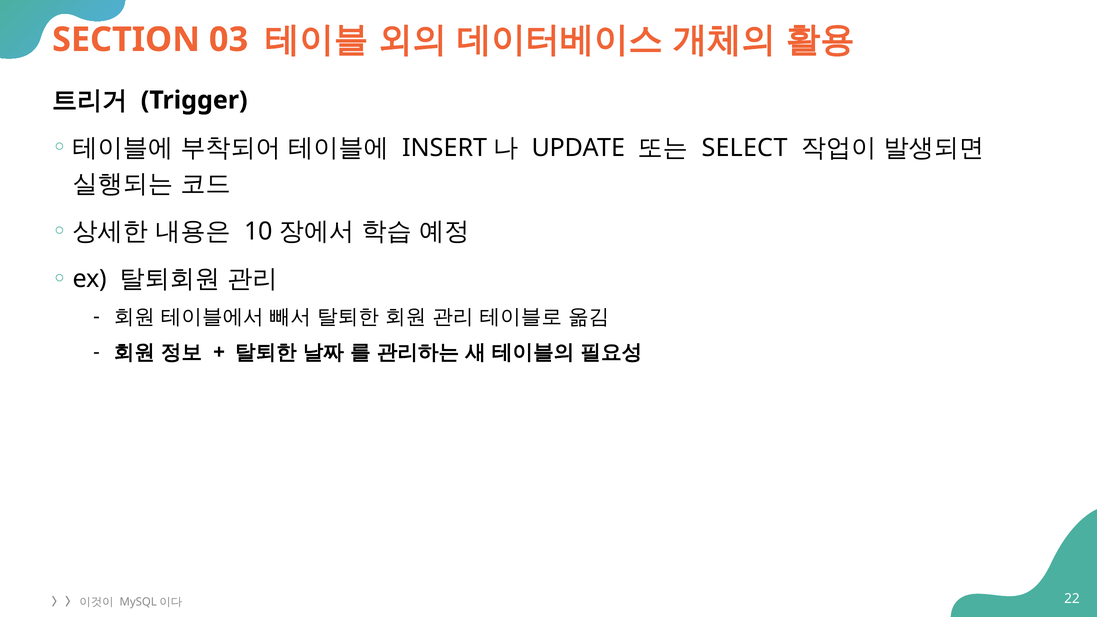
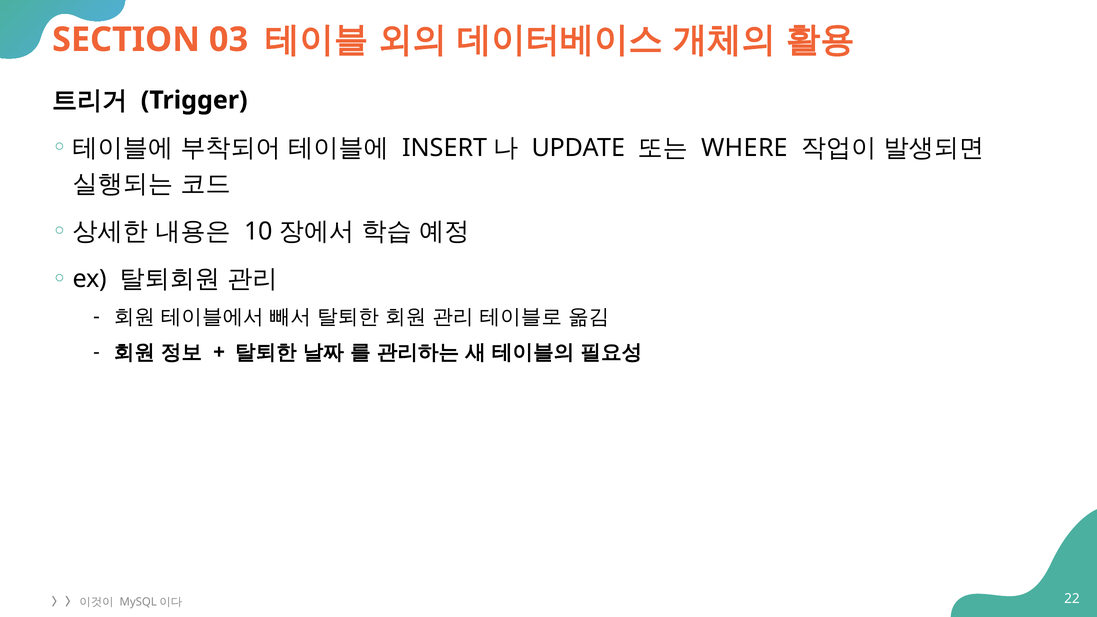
SELECT: SELECT -> WHERE (745, 148)
